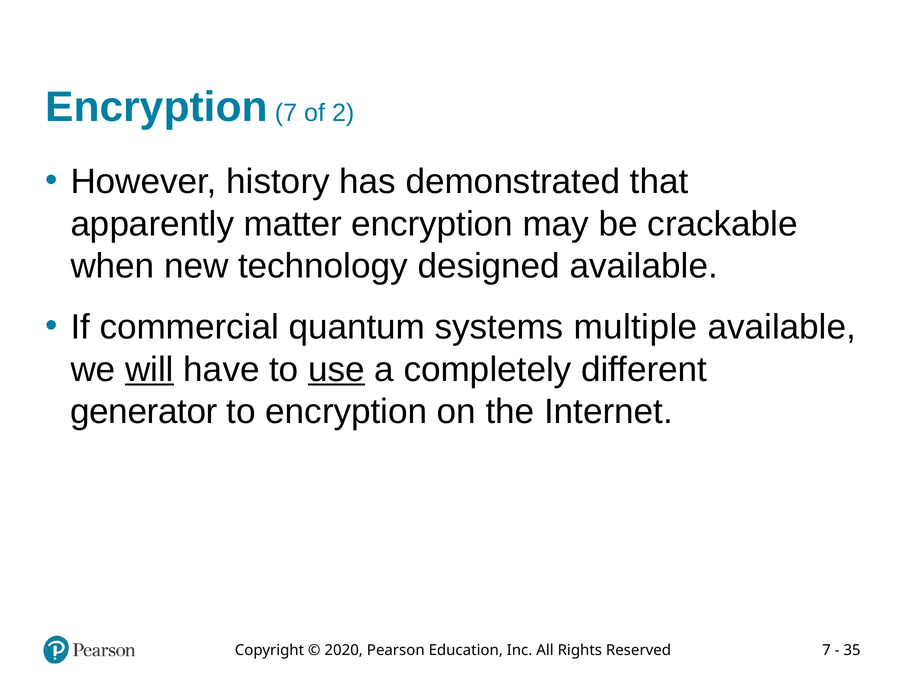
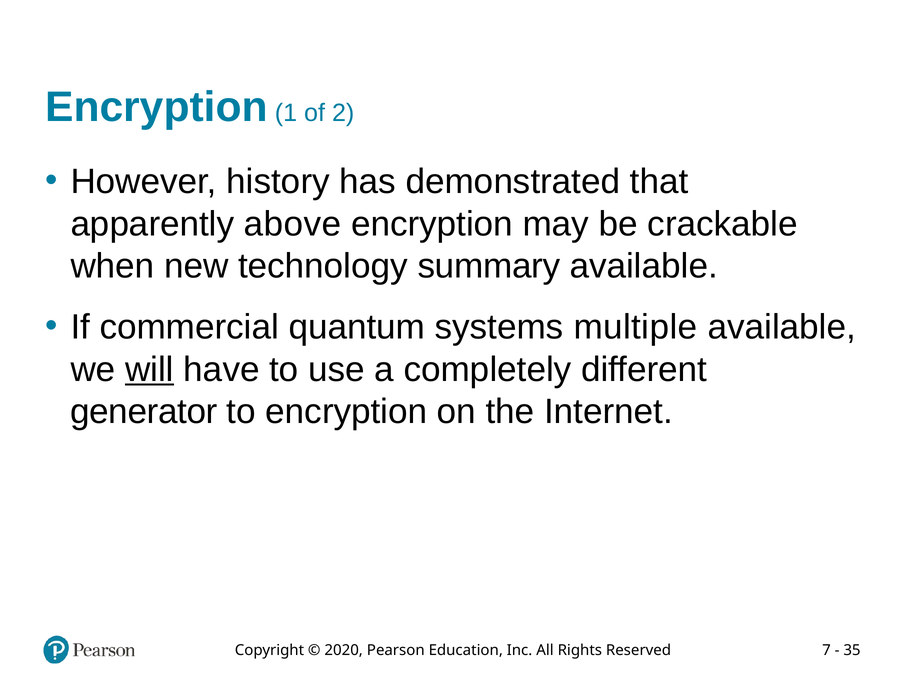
Encryption 7: 7 -> 1 (286, 113)
matter: matter -> above (293, 224)
designed: designed -> summary (489, 266)
use underline: present -> none (336, 369)
